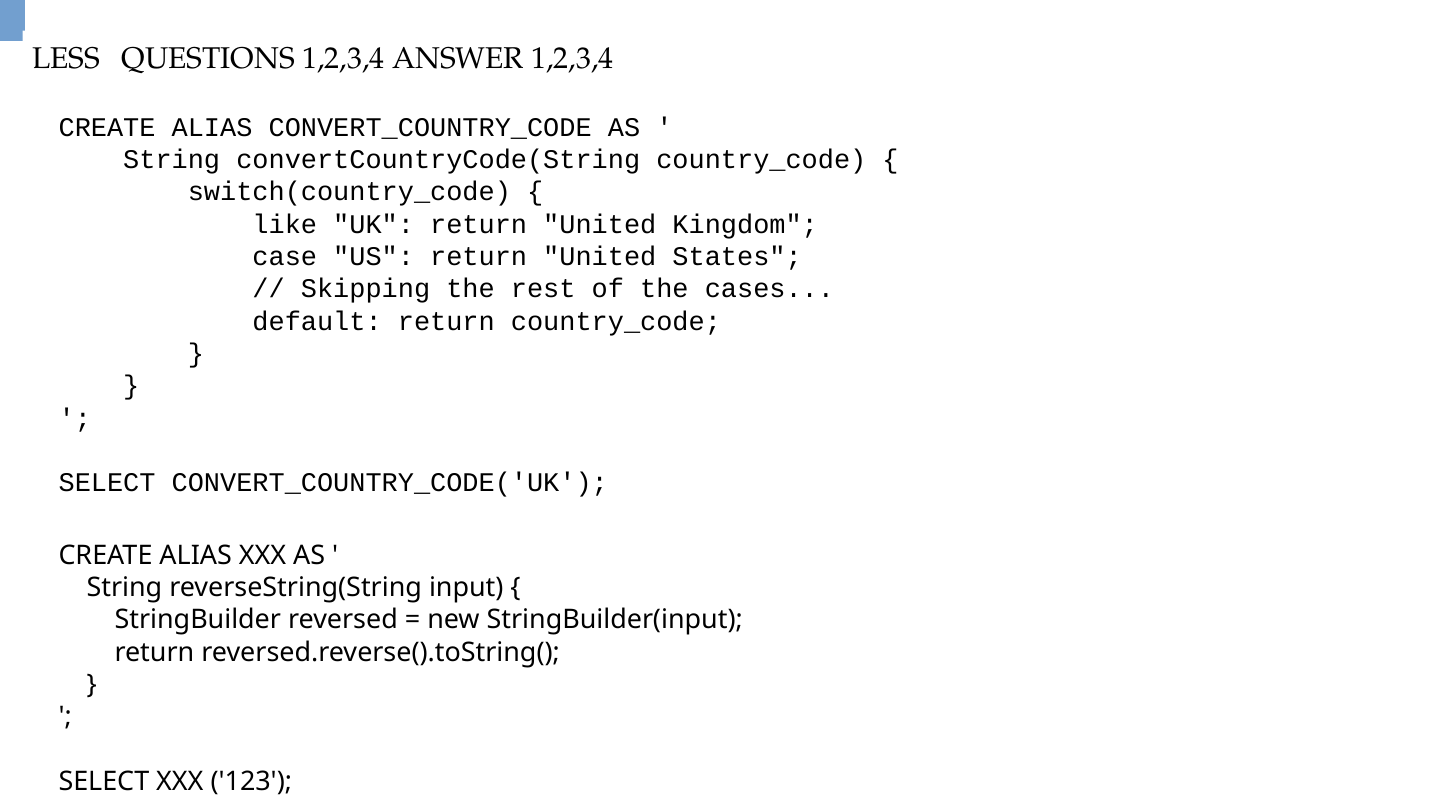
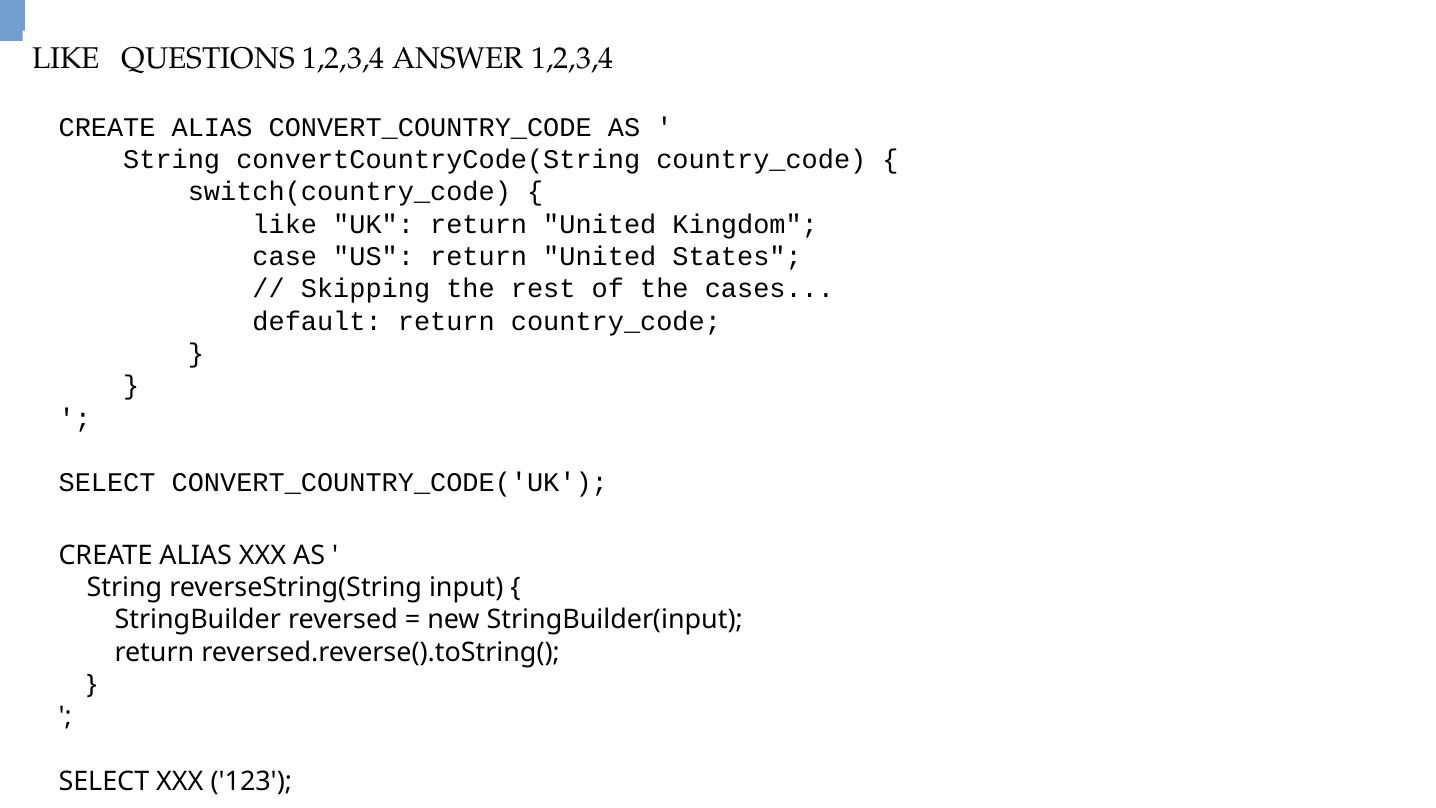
LESS: LESS -> LIKE (66, 59)
